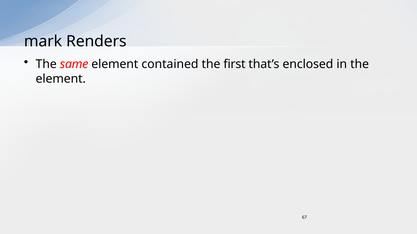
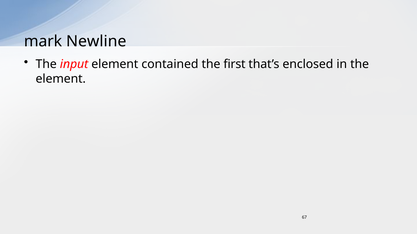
Renders: Renders -> Newline (96, 42)
same: same -> input (74, 64)
